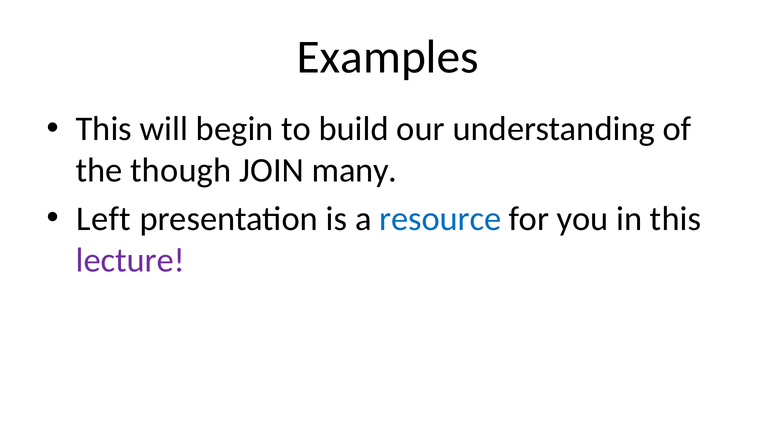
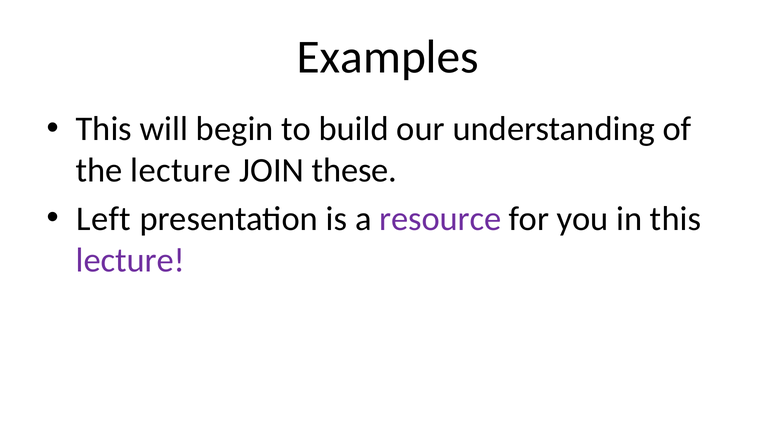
the though: though -> lecture (181, 170)
many: many -> these (354, 170)
resource colour: blue -> purple (440, 219)
